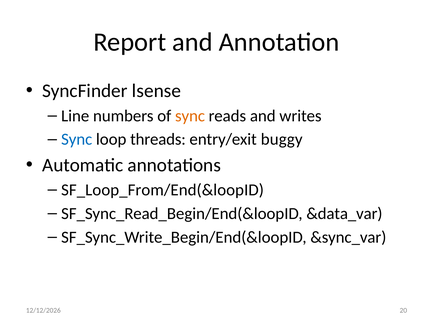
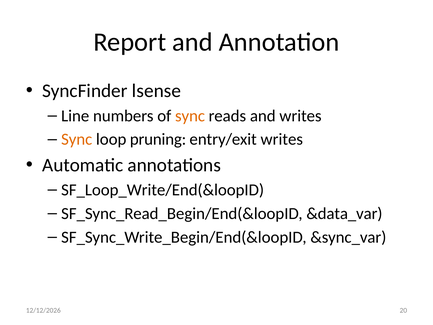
Sync colour: blue -> orange (77, 139)
threads: threads -> pruning (158, 139)
entry/exit buggy: buggy -> writes (282, 139)
SF_Loop_From/End(&loopID: SF_Loop_From/End(&loopID -> SF_Loop_Write/End(&loopID (163, 190)
